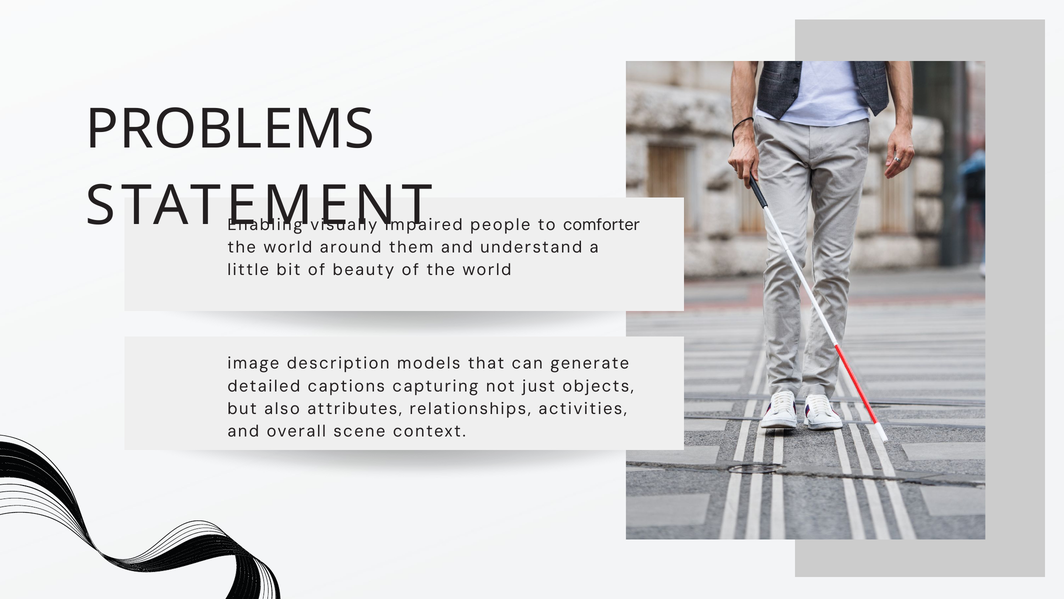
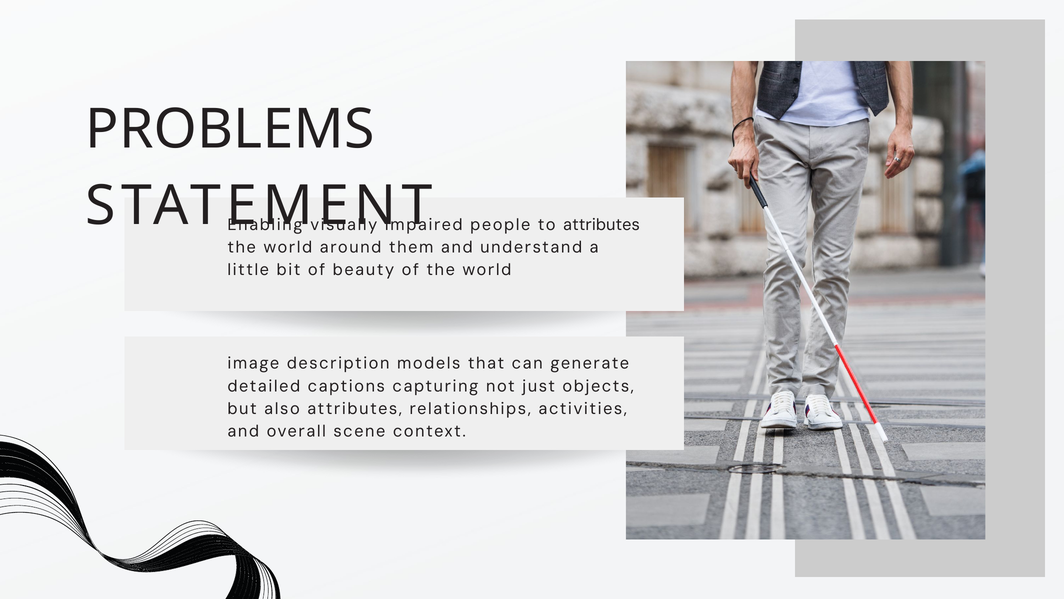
to comforter: comforter -> attributes (601, 225)
